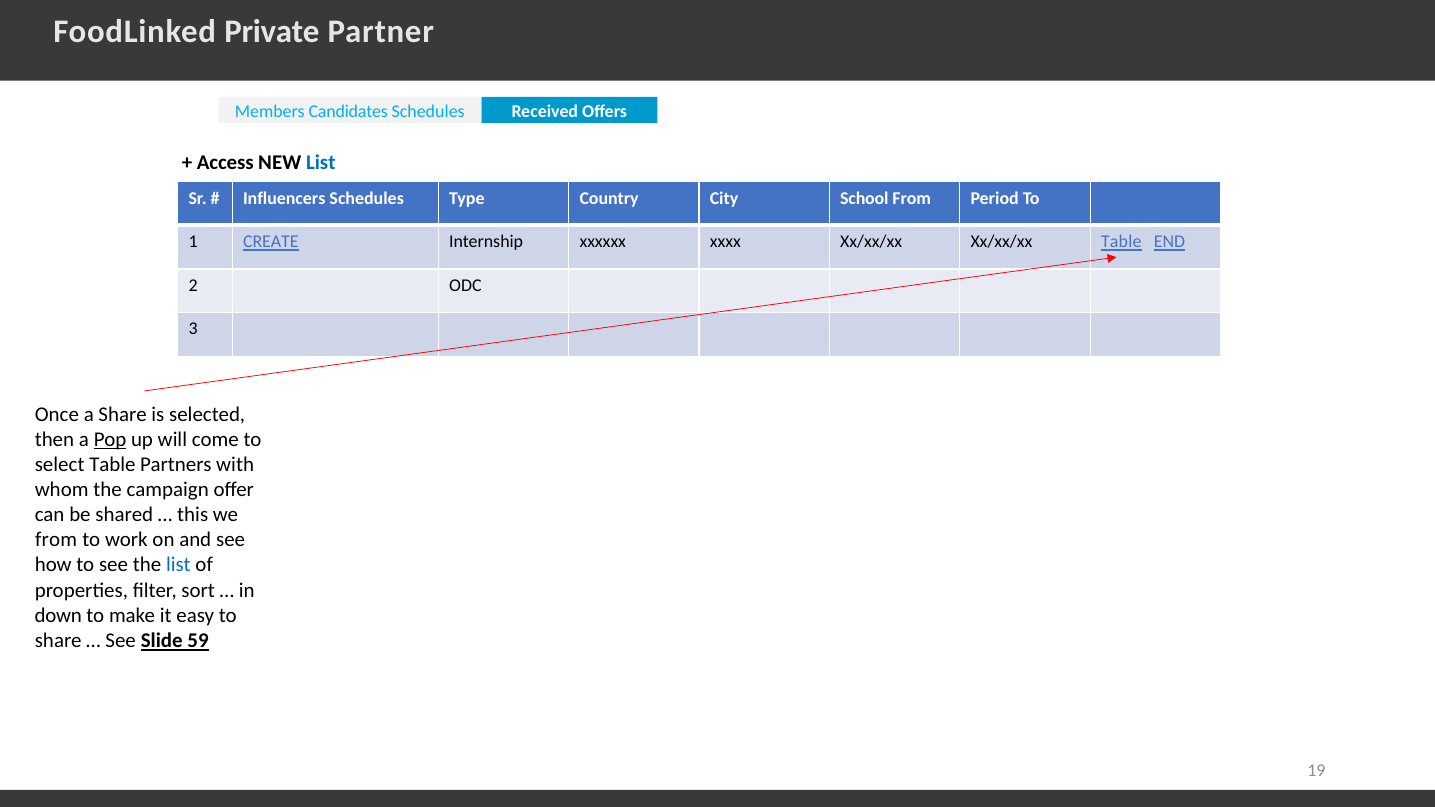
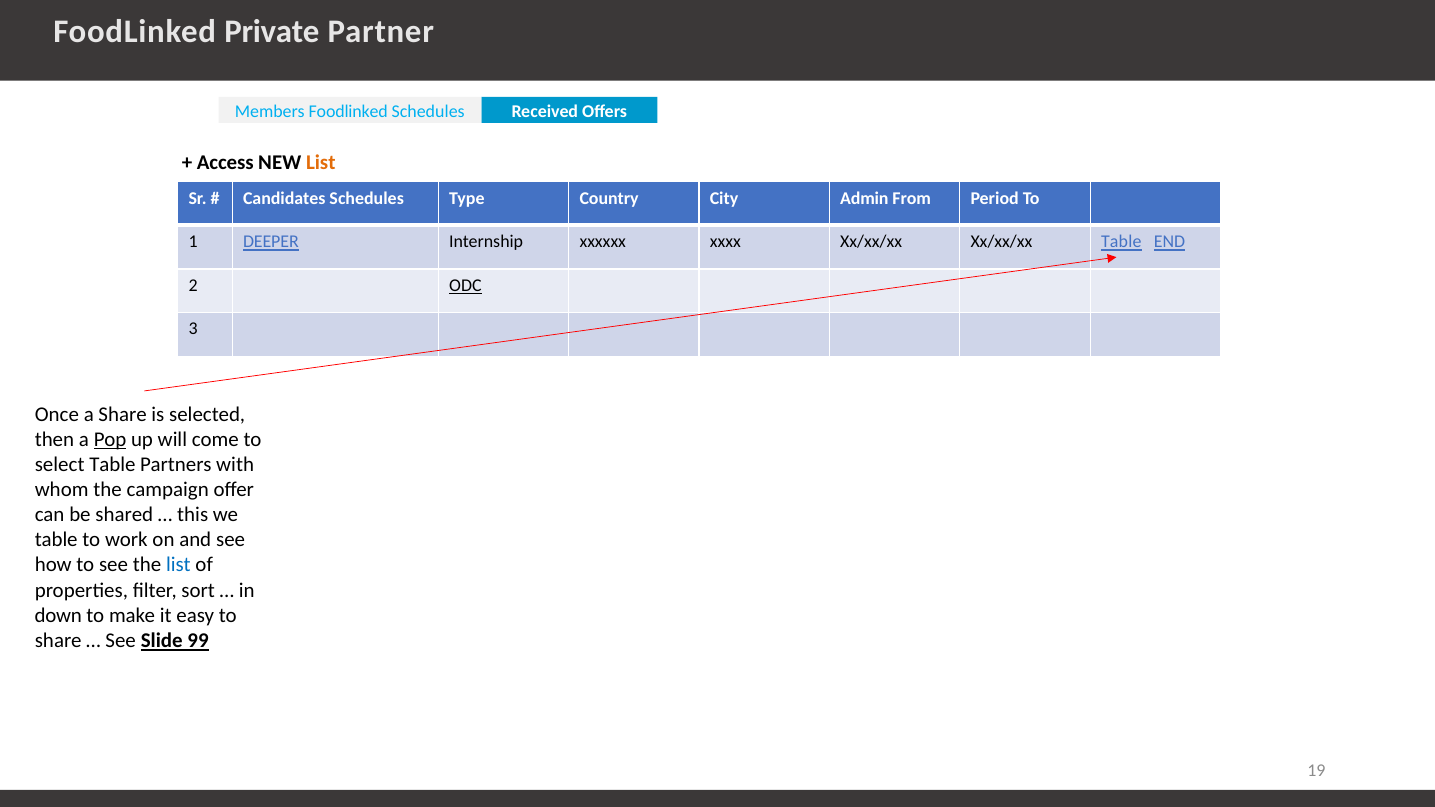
Members Candidates: Candidates -> Foodlinked (348, 111)
List colour: blue -> orange (321, 163)
Influencers: Influencers -> Candidates (284, 198)
School: School -> Admin (864, 198)
CREATE: CREATE -> DEEPER (271, 242)
ODC underline: none -> present (465, 285)
from: from -> table (56, 540)
59: 59 -> 99 (198, 641)
